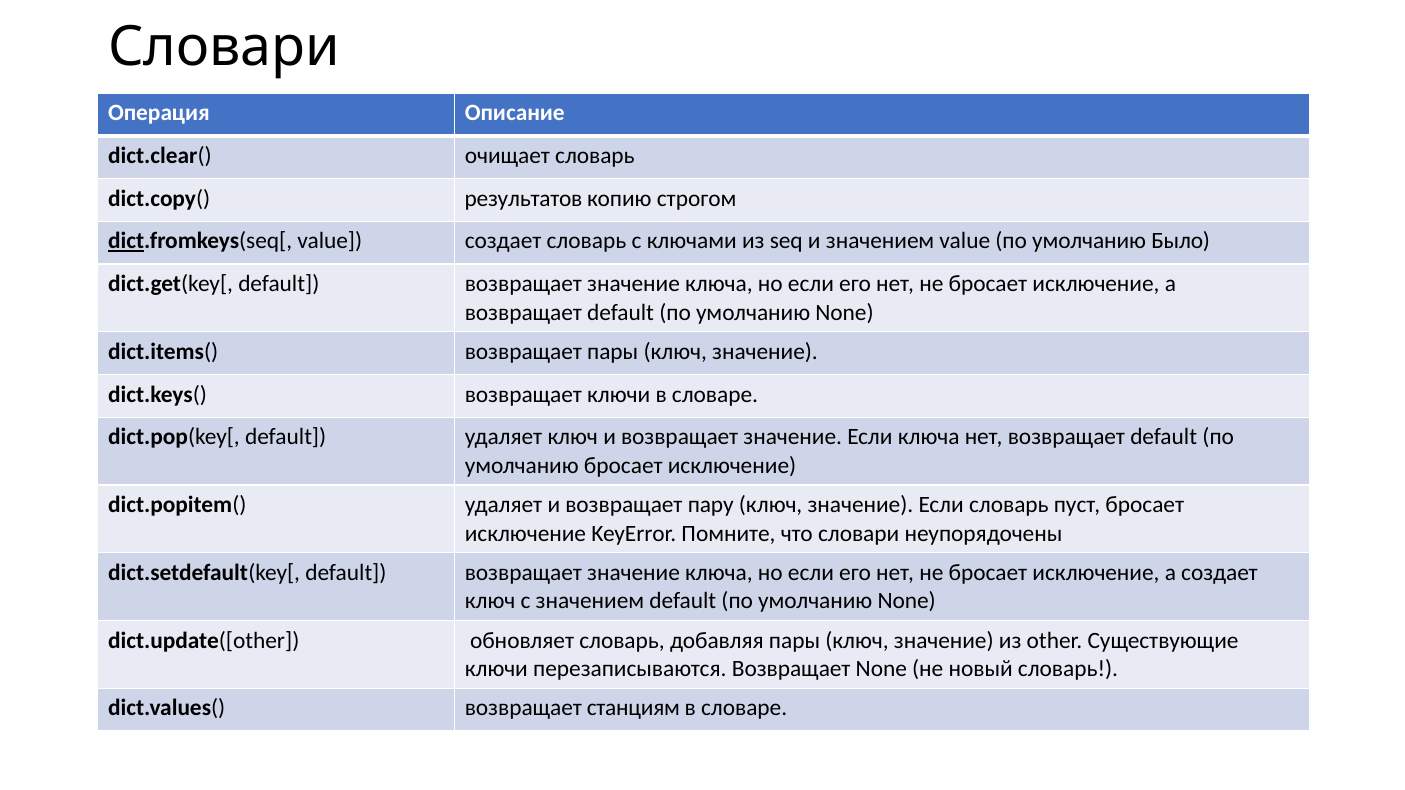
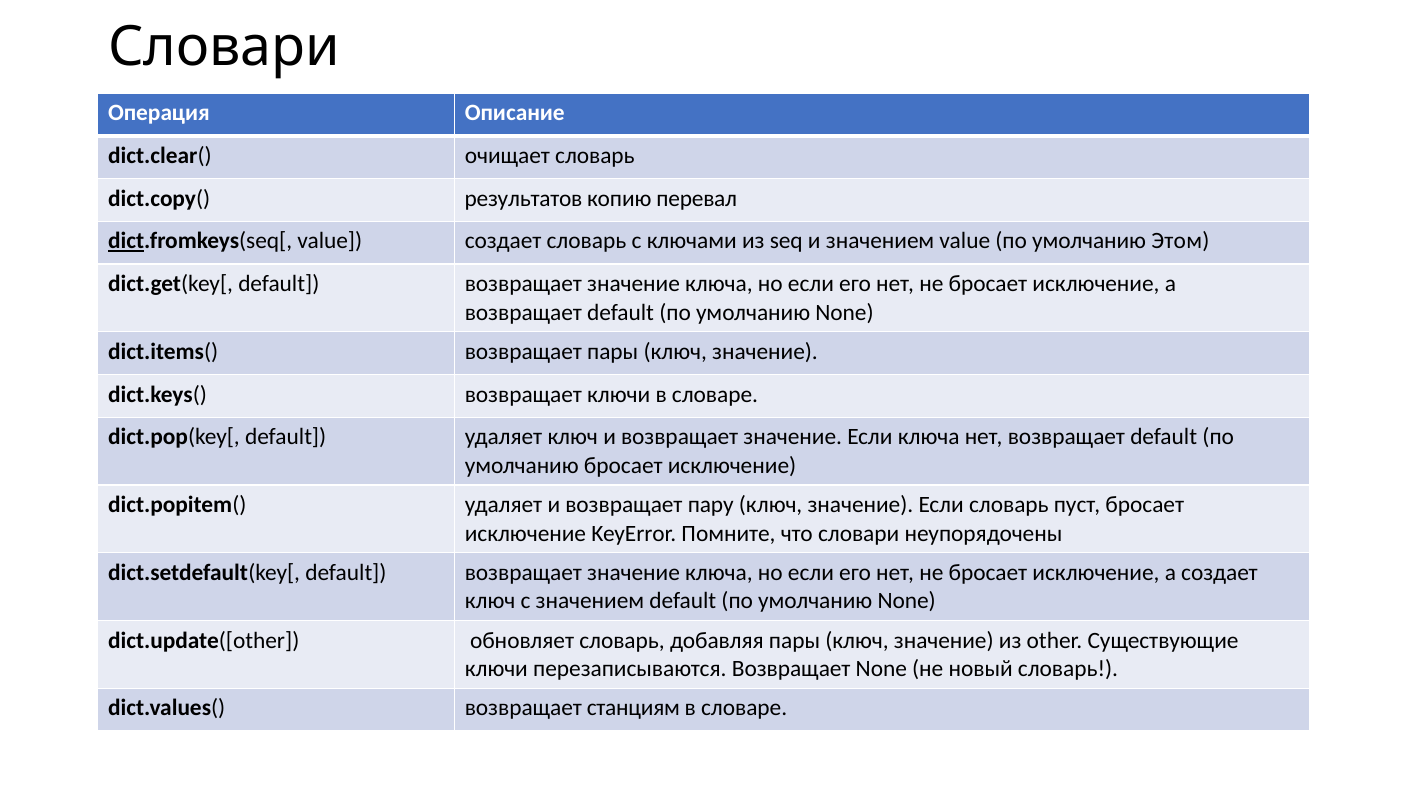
строгом: строгом -> перевал (697, 198)
Было: Было -> Этом (1180, 241)
